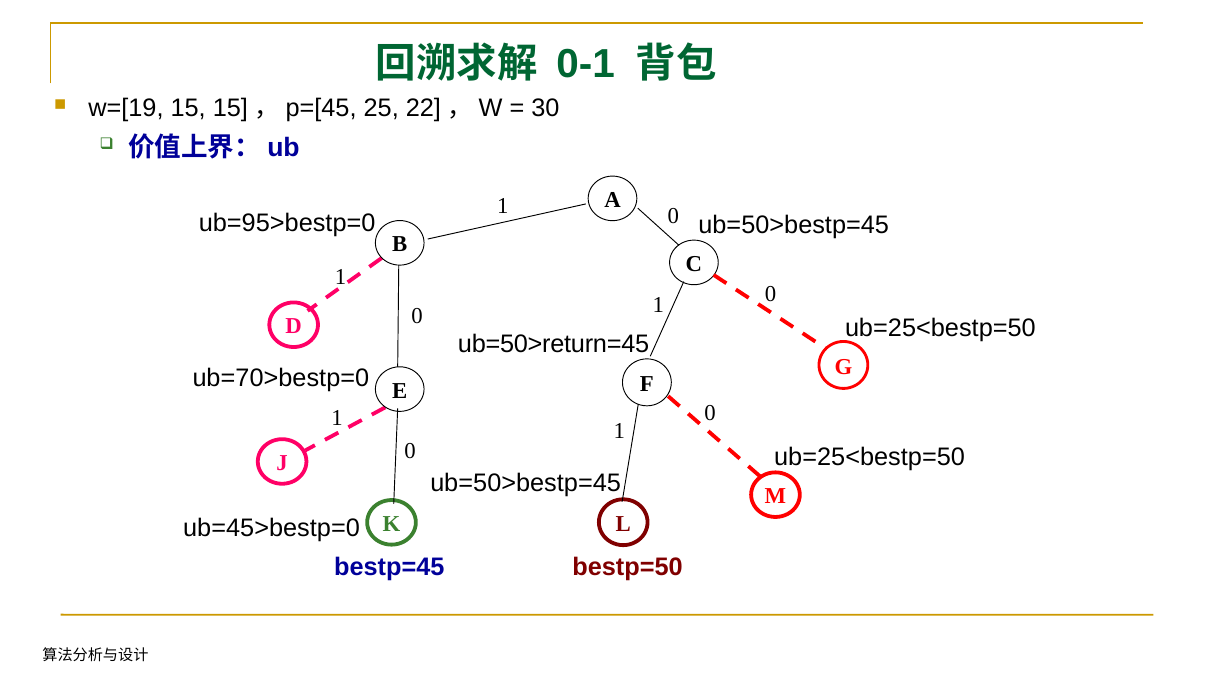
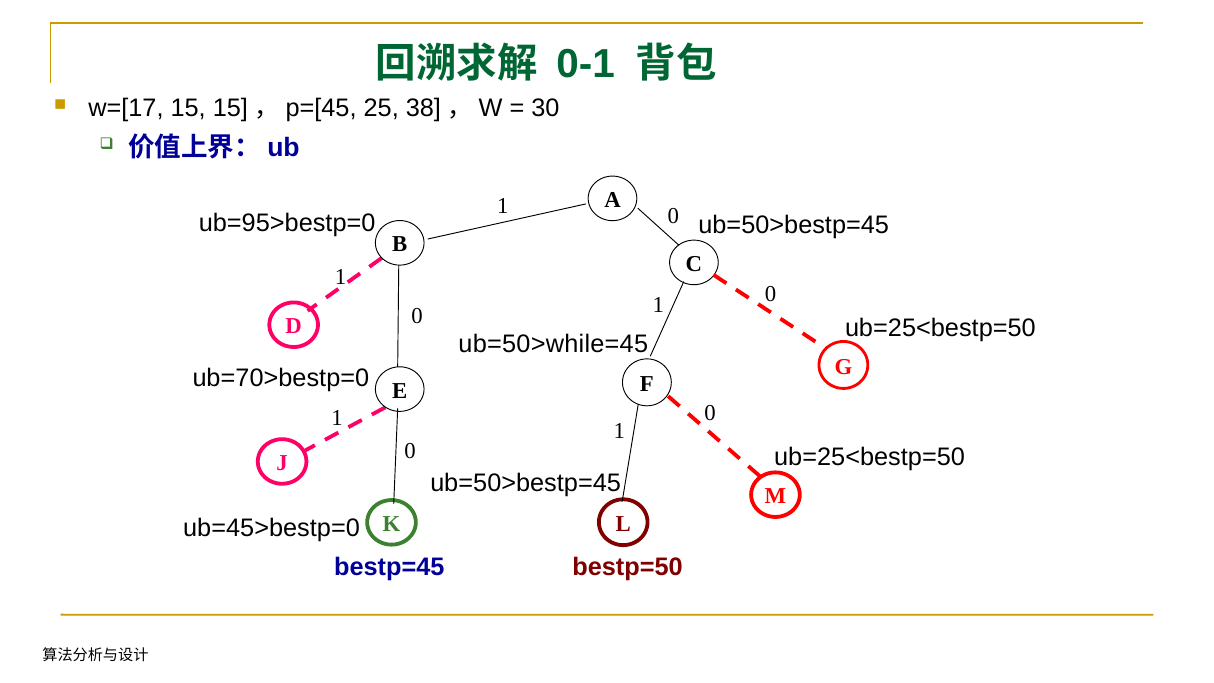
w=[19: w=[19 -> w=[17 (126, 108)
22: 22 -> 38 (423, 108)
ub=50>return=45: ub=50>return=45 -> ub=50>while=45 (553, 344)
